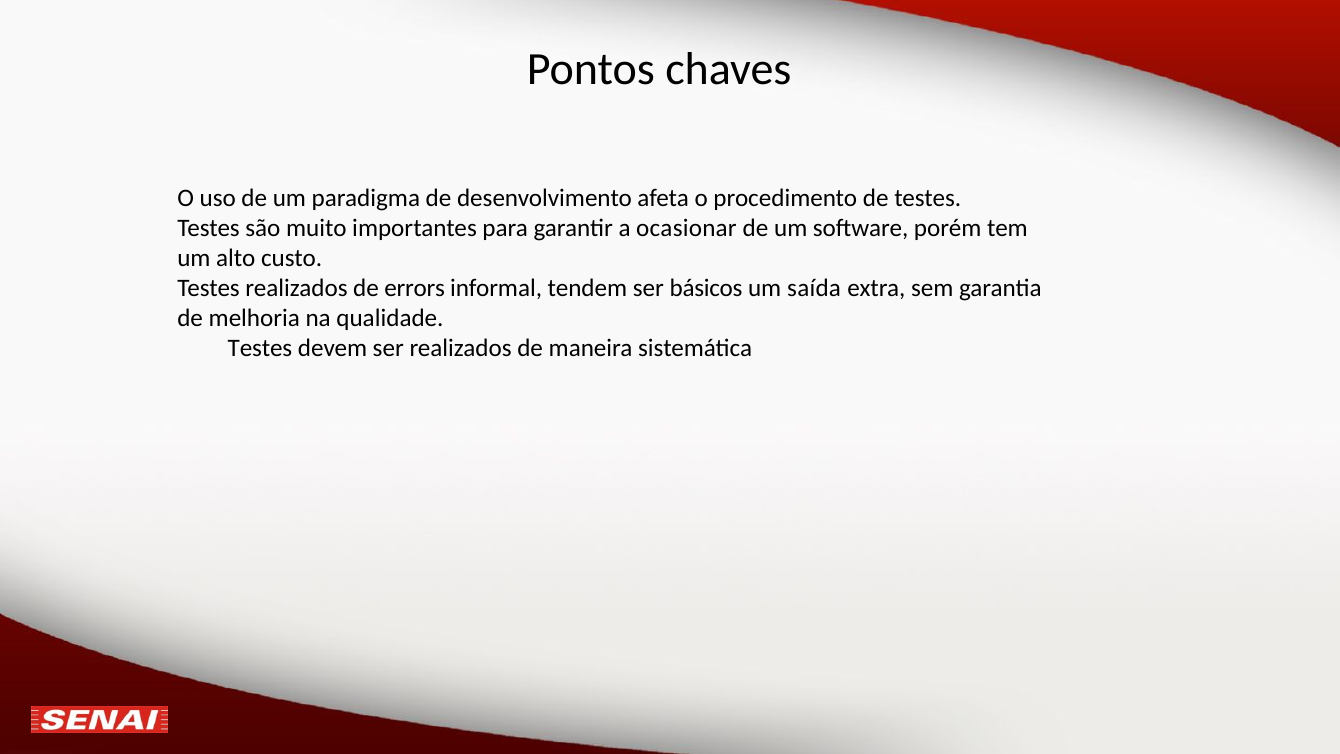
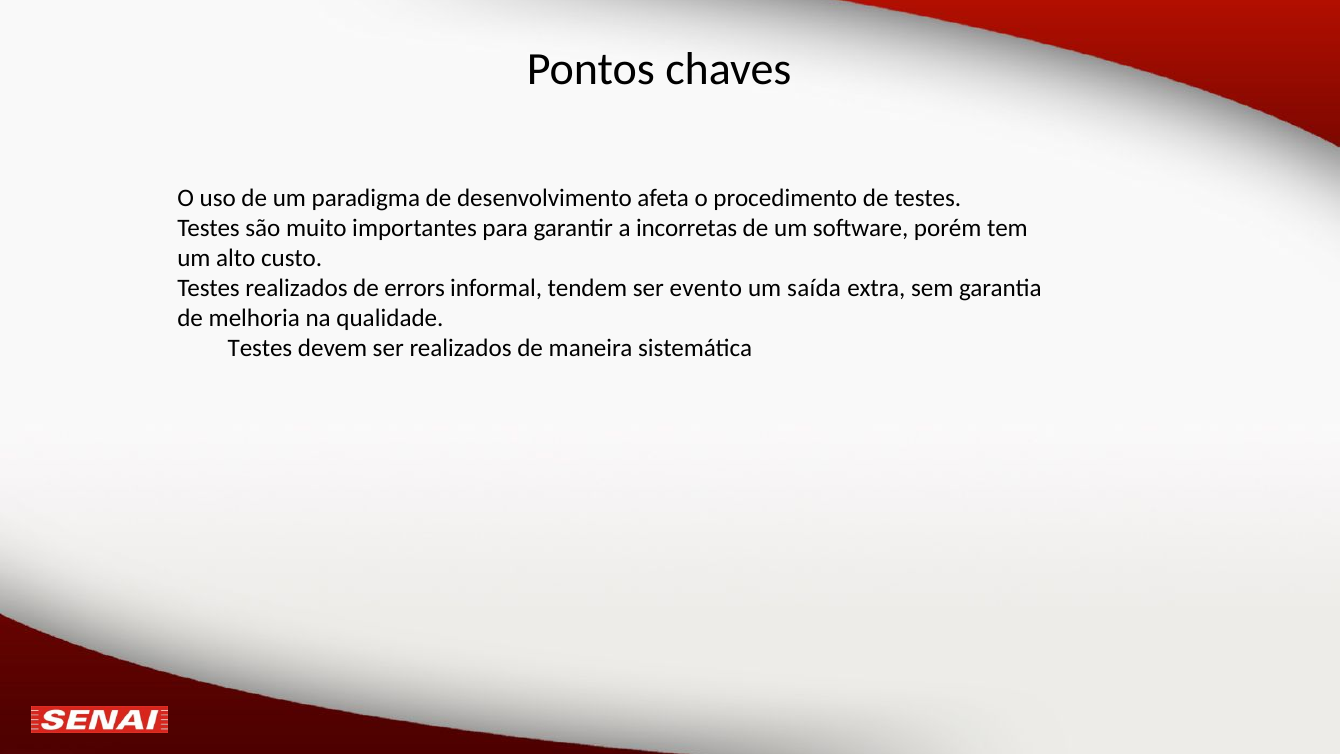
ocasionar: ocasionar -> incorretas (687, 228)
básicos: básicos -> evento (706, 288)
